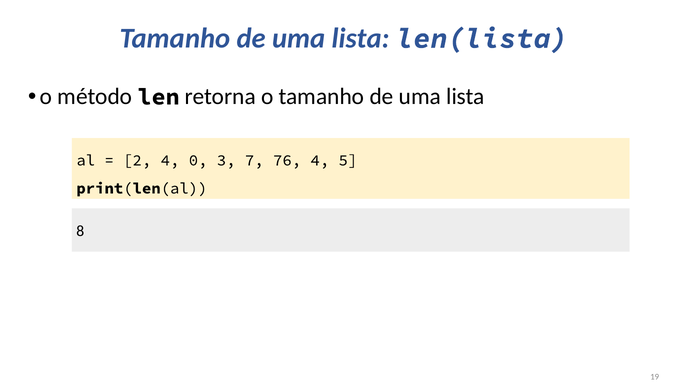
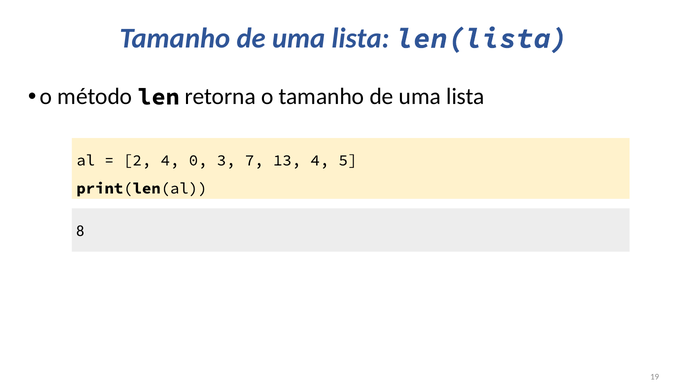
76: 76 -> 13 (287, 160)
